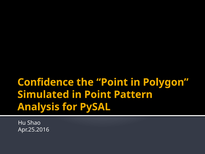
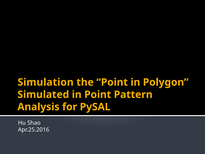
Confidence: Confidence -> Simulation (46, 82)
